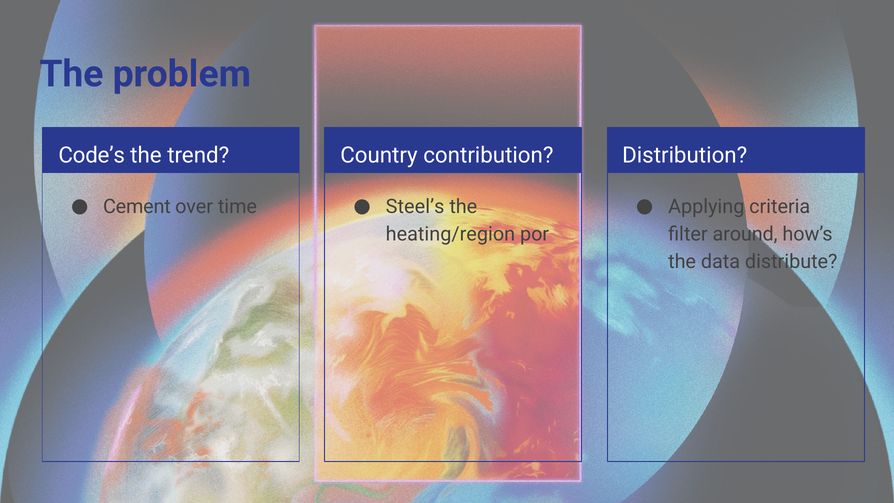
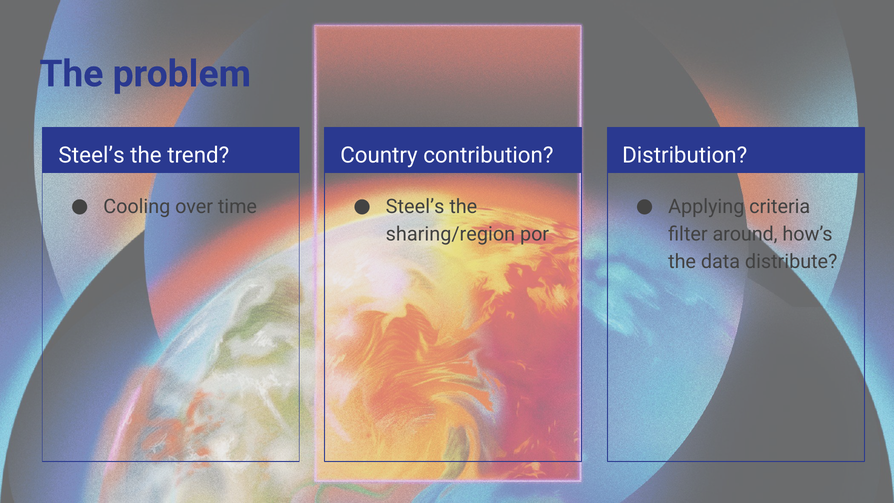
Code’s: Code’s -> Steel’s (92, 156)
Cement: Cement -> Cooling (137, 207)
heating/region: heating/region -> sharing/region (450, 234)
